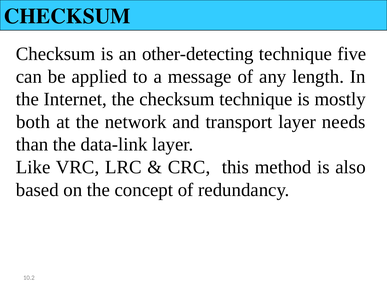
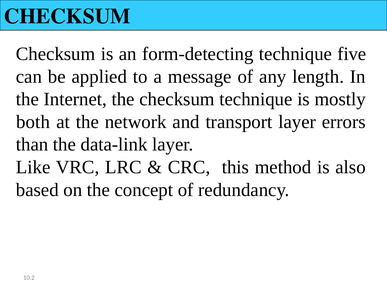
other-detecting: other-detecting -> form-detecting (198, 54)
needs: needs -> errors (344, 122)
